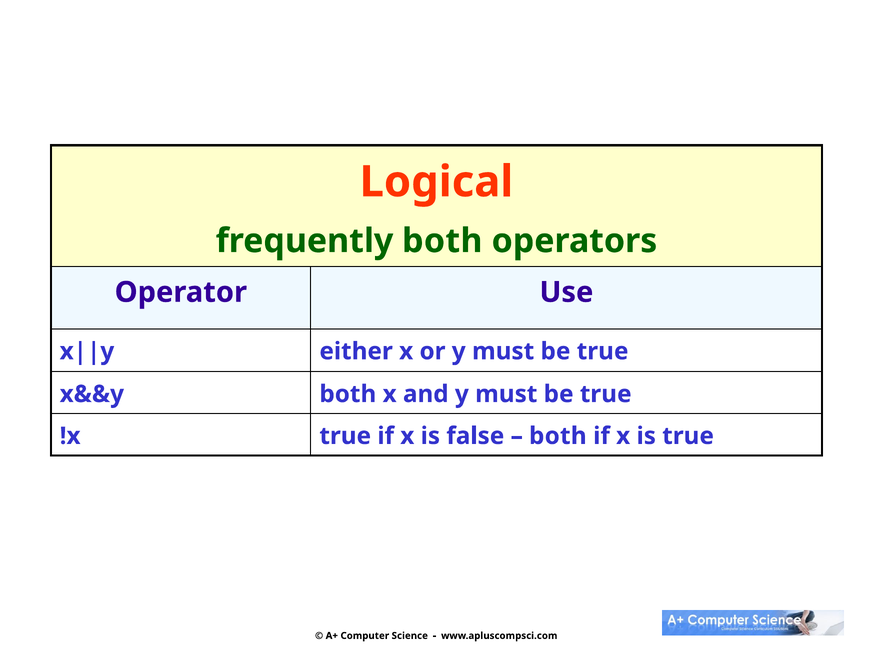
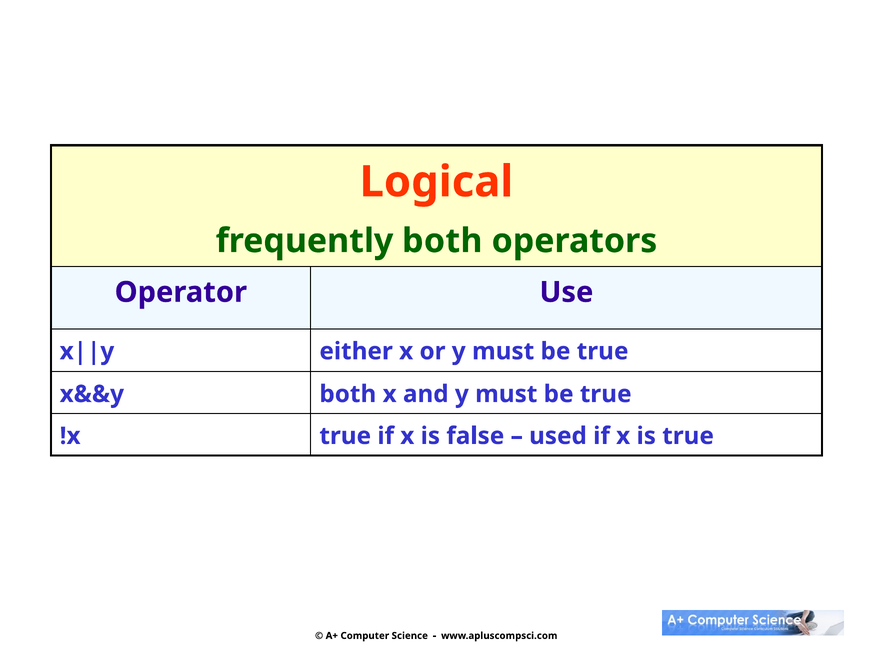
both: both -> used (558, 437)
